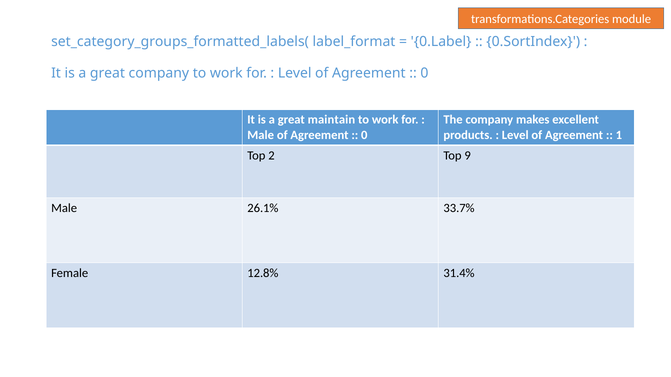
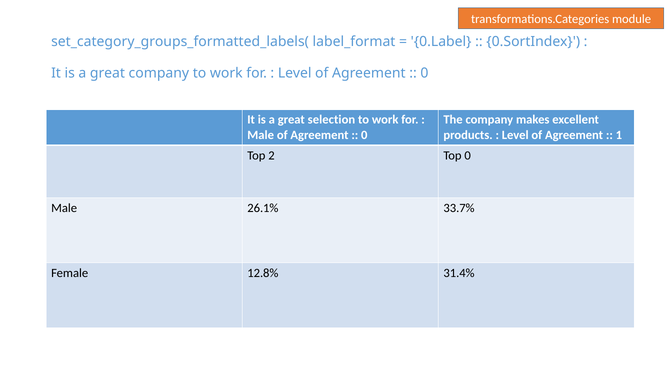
maintain: maintain -> selection (331, 120)
Top 9: 9 -> 0 (468, 156)
